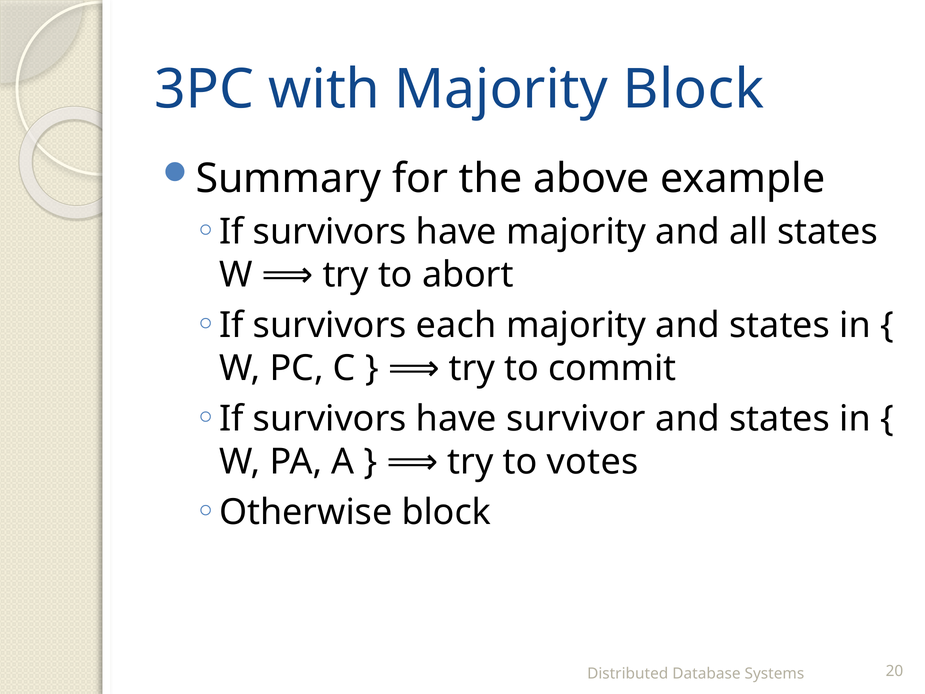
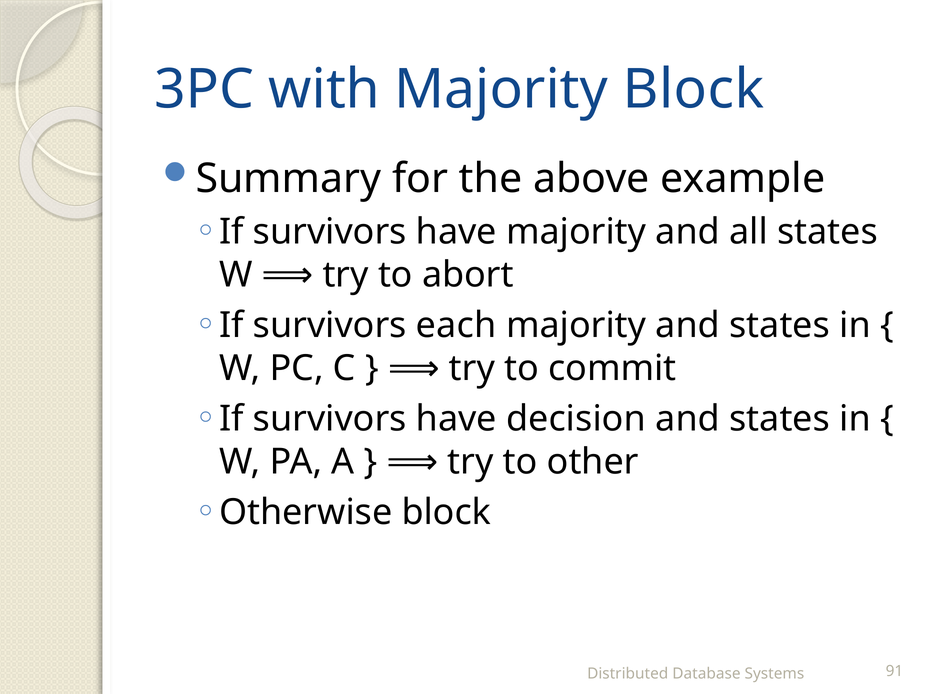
survivor: survivor -> decision (576, 419)
votes: votes -> other (593, 462)
20: 20 -> 91 (894, 671)
